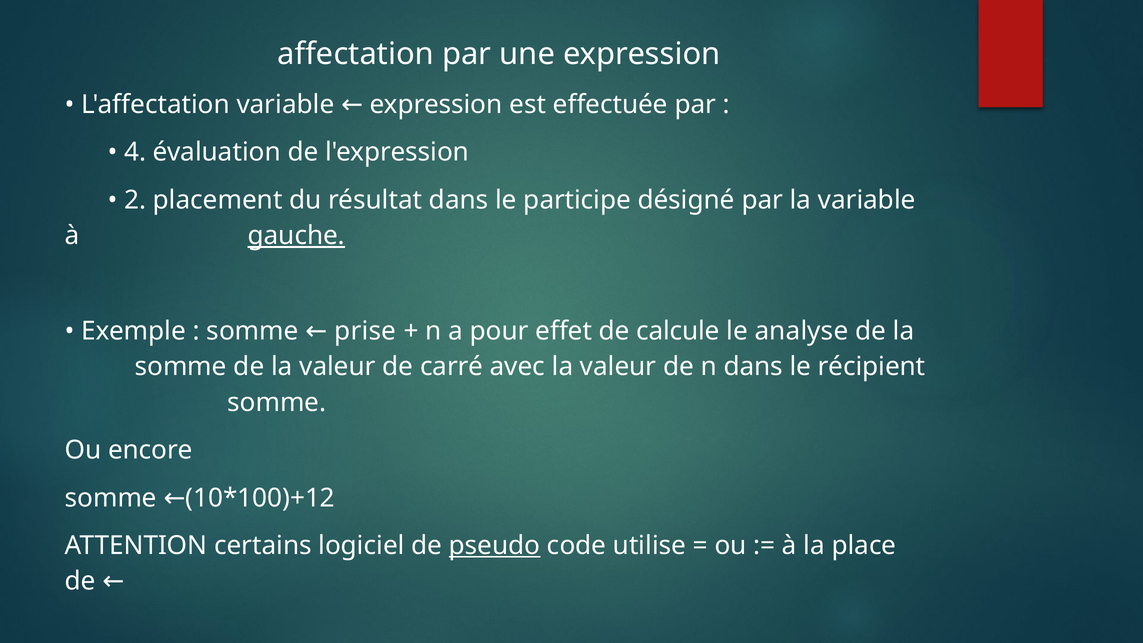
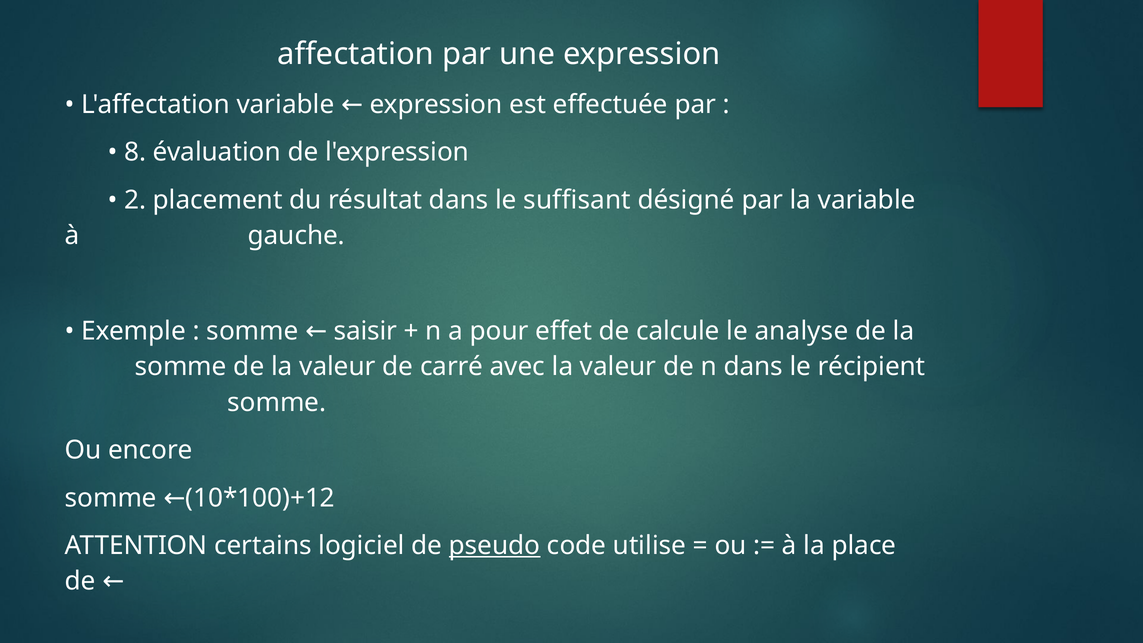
4: 4 -> 8 (135, 152)
participe: participe -> suffisant (577, 200)
gauche underline: present -> none (296, 236)
prise: prise -> saisir (365, 331)
